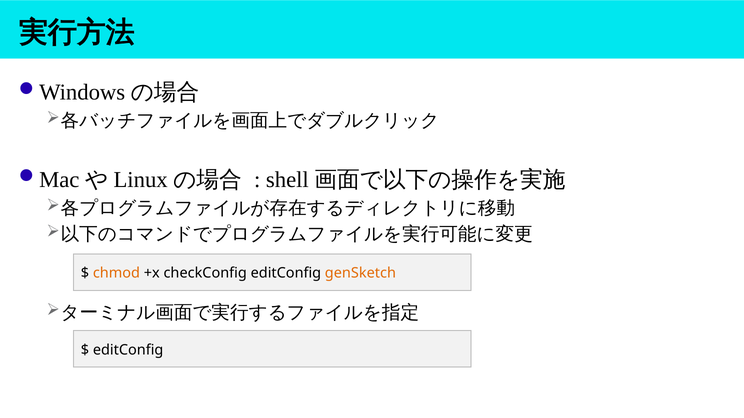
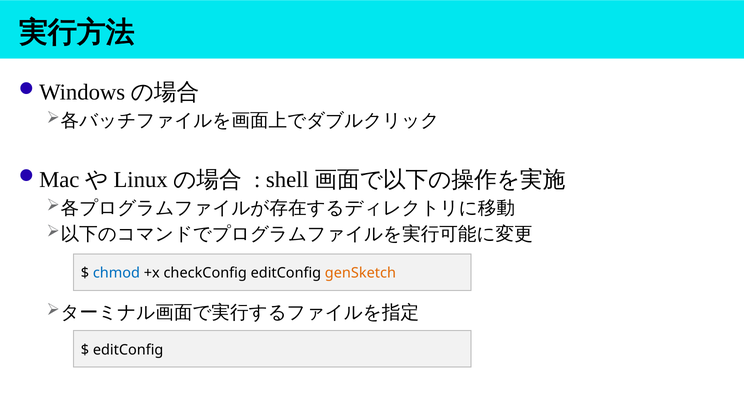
chmod colour: orange -> blue (116, 273)
